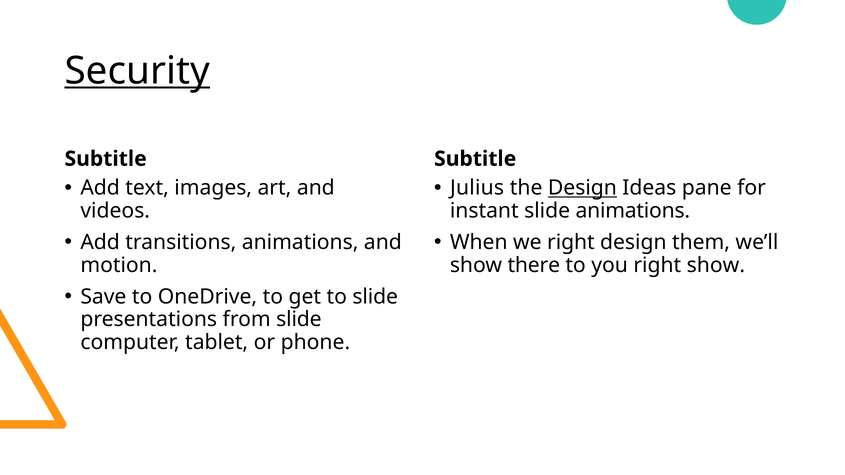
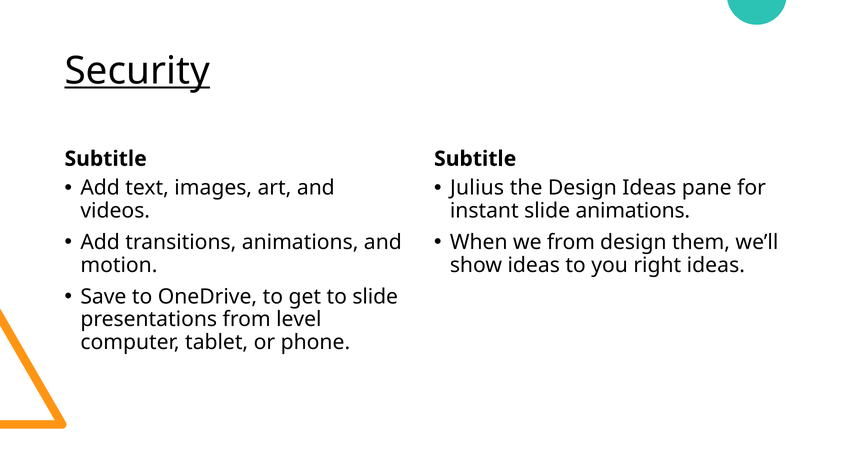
Design underline: present -> none (582, 188)
we right: right -> from (571, 243)
show there: there -> ideas (534, 265)
right show: show -> ideas (716, 265)
from slide: slide -> level (299, 320)
